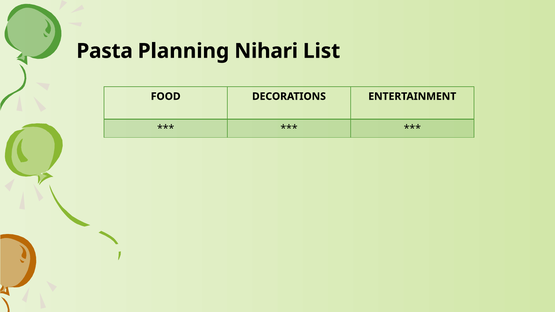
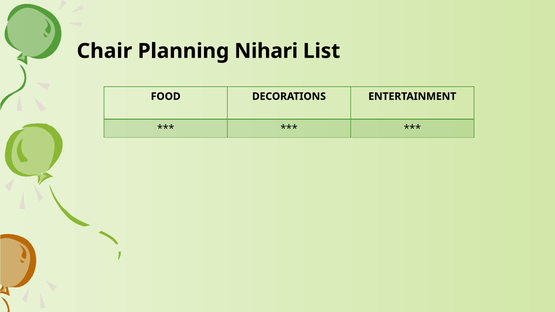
Pasta: Pasta -> Chair (104, 51)
